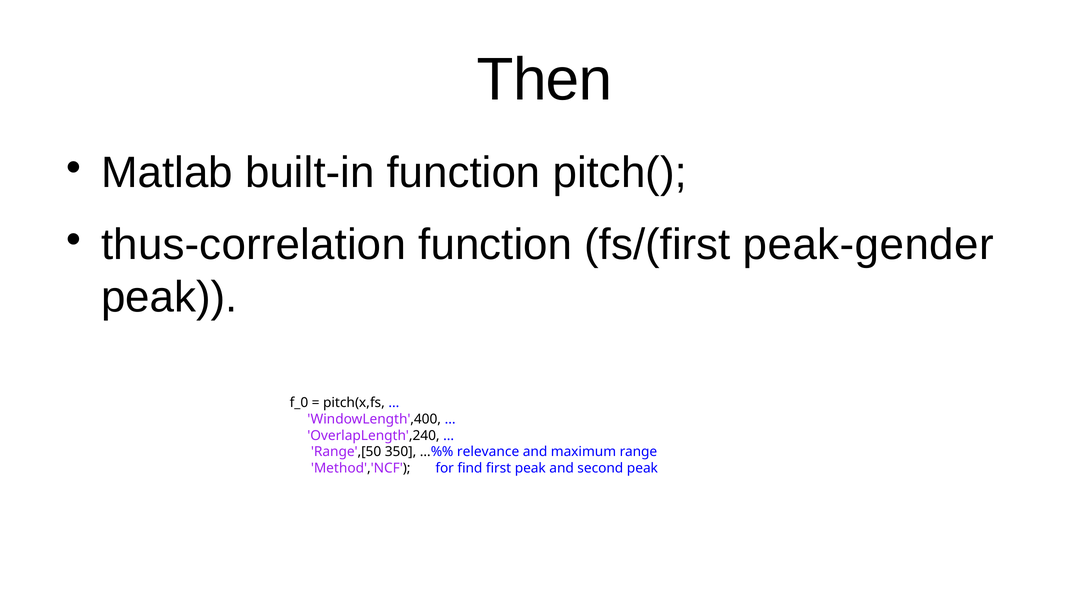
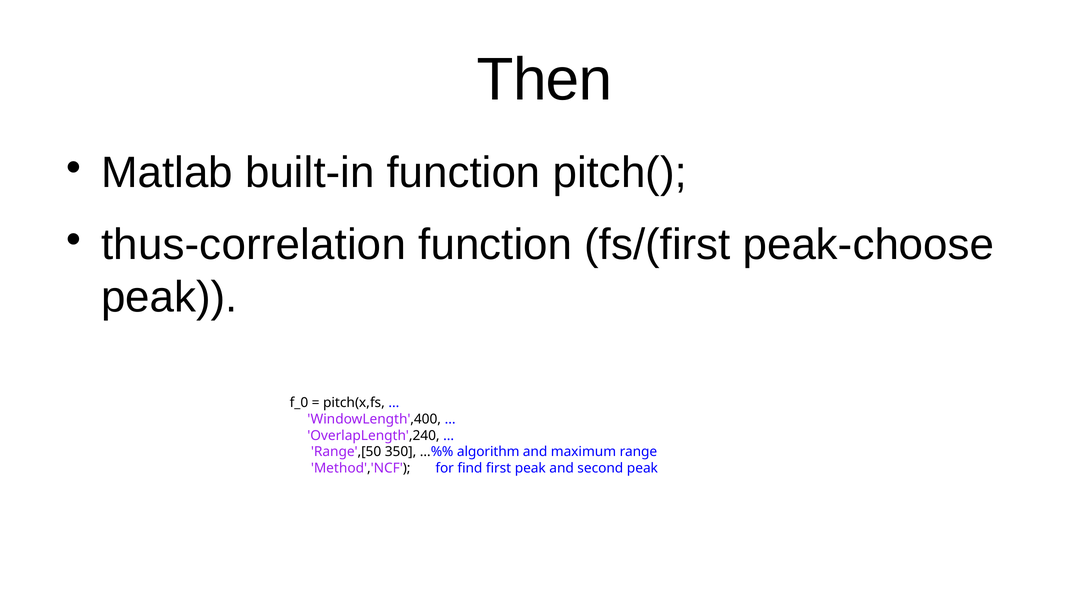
peak-gender: peak-gender -> peak-choose (868, 245)
relevance: relevance -> algorithm (488, 452)
